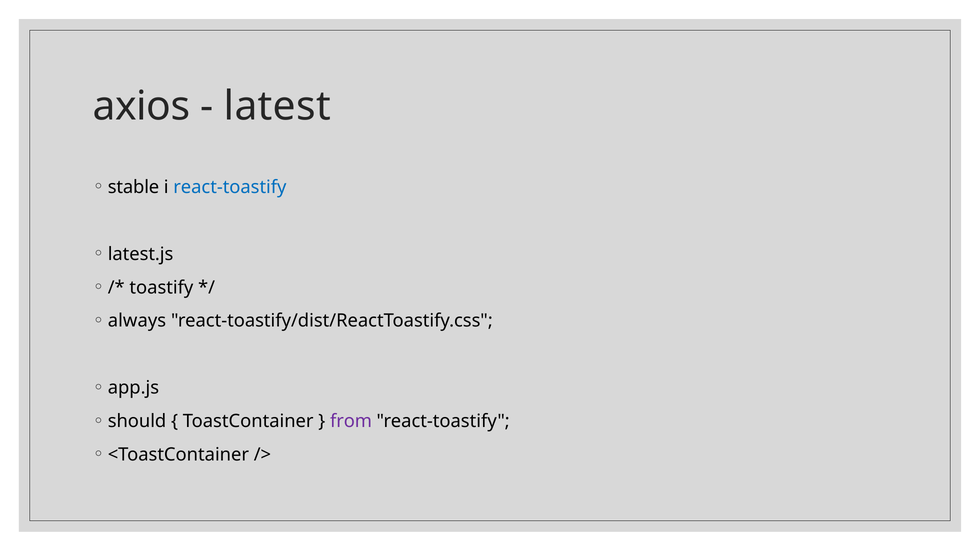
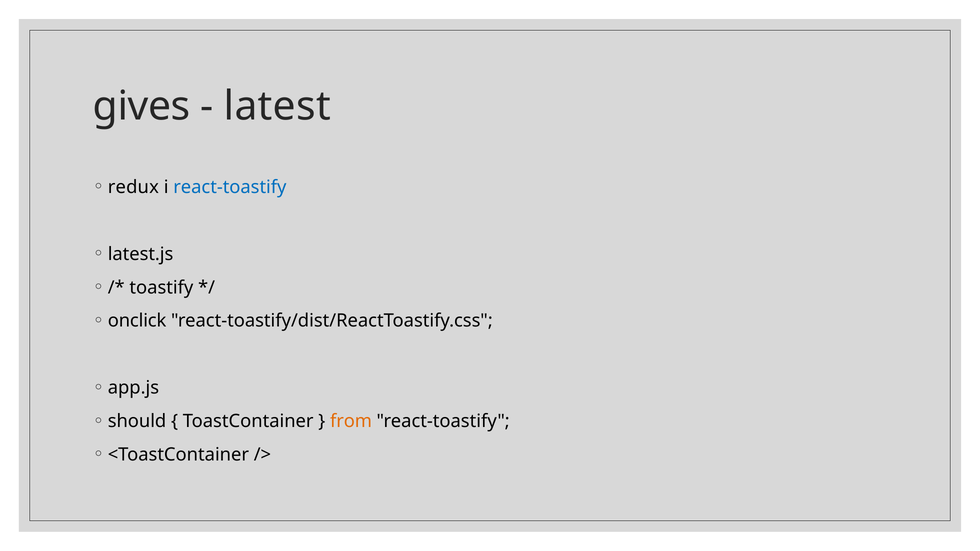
axios: axios -> gives (142, 106)
stable: stable -> redux (133, 187)
always: always -> onclick (137, 321)
from colour: purple -> orange (351, 421)
